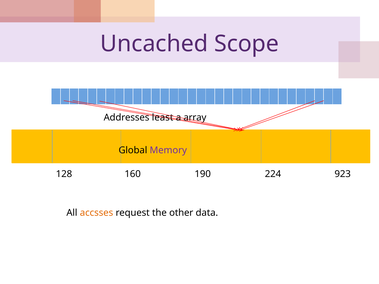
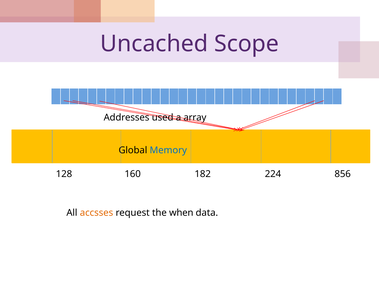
least: least -> used (163, 117)
Memory colour: purple -> blue (168, 150)
190: 190 -> 182 (203, 174)
923: 923 -> 856 (343, 174)
other: other -> when (181, 213)
